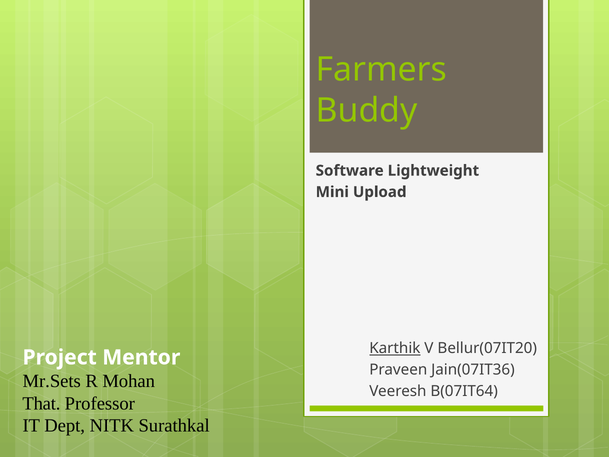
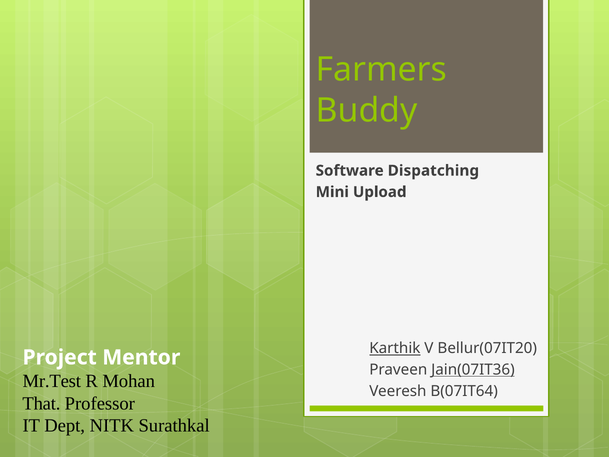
Lightweight: Lightweight -> Dispatching (433, 171)
Jain(07IT36 underline: none -> present (473, 370)
Mr.Sets: Mr.Sets -> Mr.Test (52, 381)
